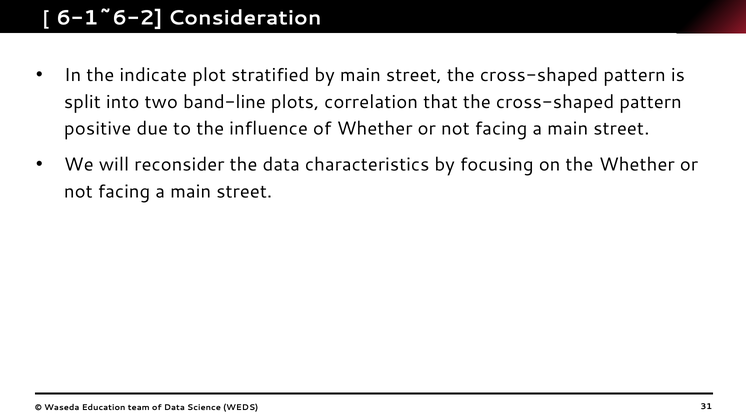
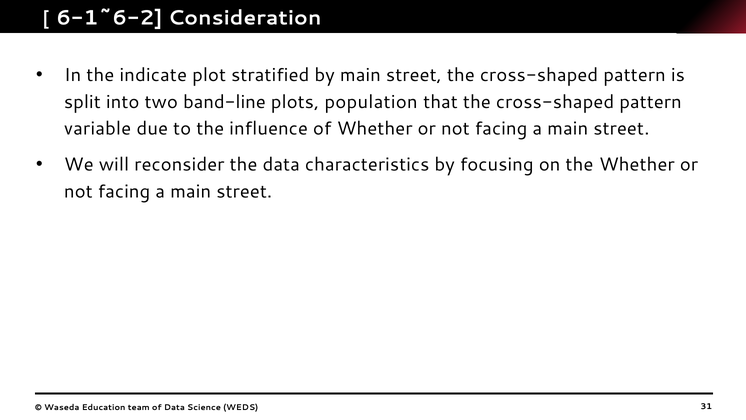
correlation: correlation -> population (371, 102)
positive: positive -> variable (98, 129)
